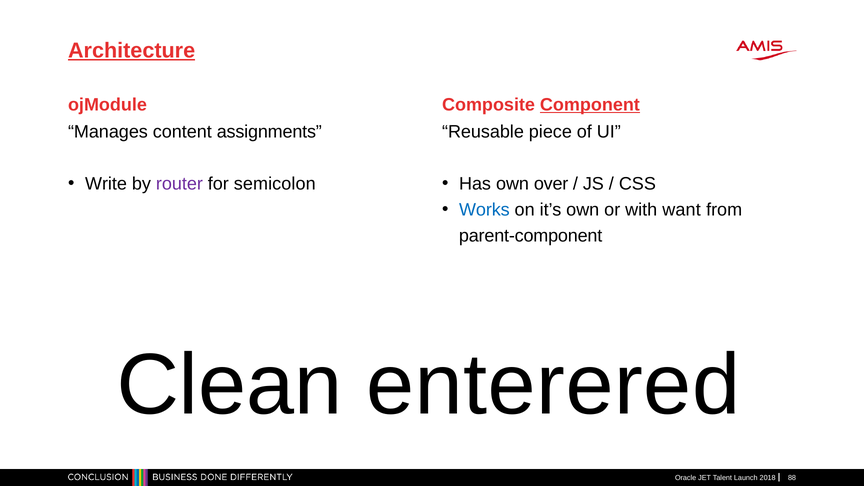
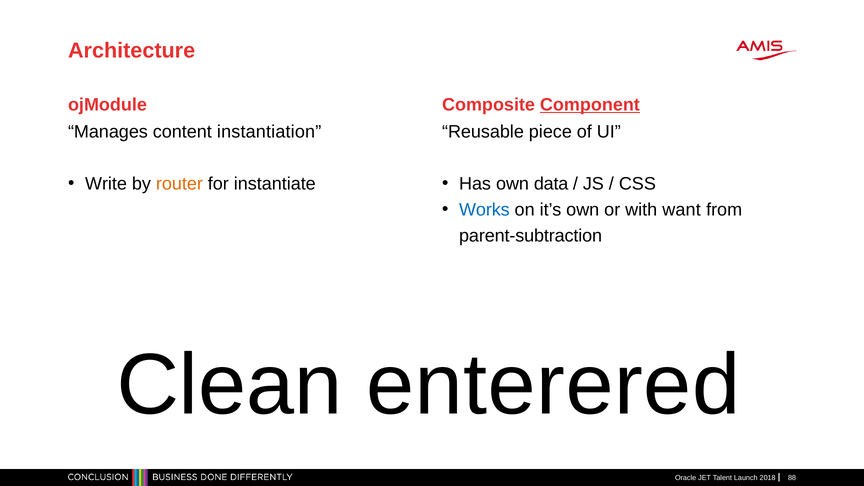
Architecture underline: present -> none (132, 50)
assignments: assignments -> instantiation (269, 132)
router colour: purple -> orange (179, 184)
semicolon: semicolon -> instantiate (275, 184)
over: over -> data (551, 184)
parent-component: parent-component -> parent-subtraction (531, 236)
